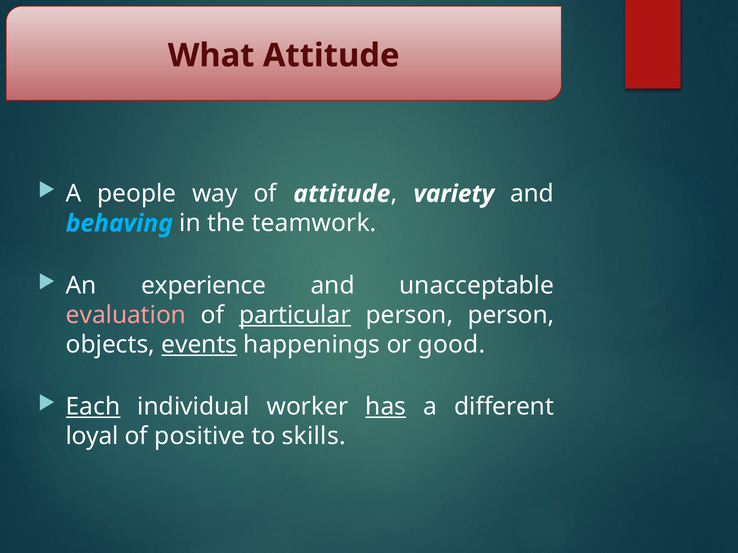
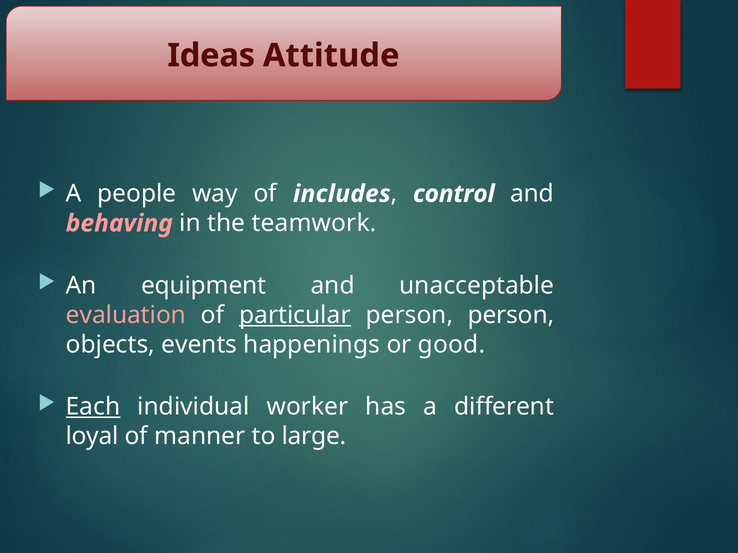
What: What -> Ideas (211, 56)
of attitude: attitude -> includes (342, 194)
variety: variety -> control (454, 194)
behaving colour: light blue -> pink (119, 224)
experience: experience -> equipment (204, 286)
events underline: present -> none (199, 345)
has underline: present -> none (386, 407)
positive: positive -> manner (200, 437)
skills: skills -> large (314, 437)
